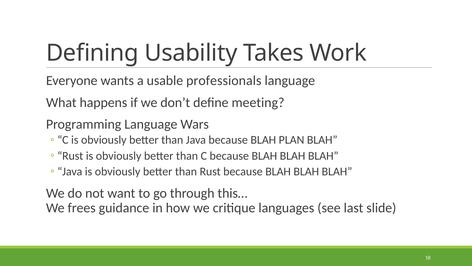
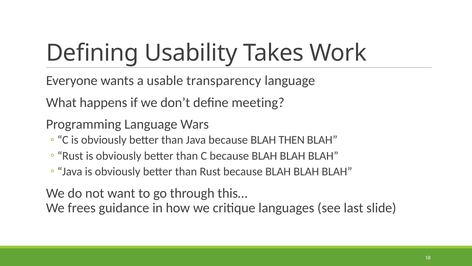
professionals: professionals -> transparency (224, 81)
PLAN: PLAN -> THEN (292, 140)
